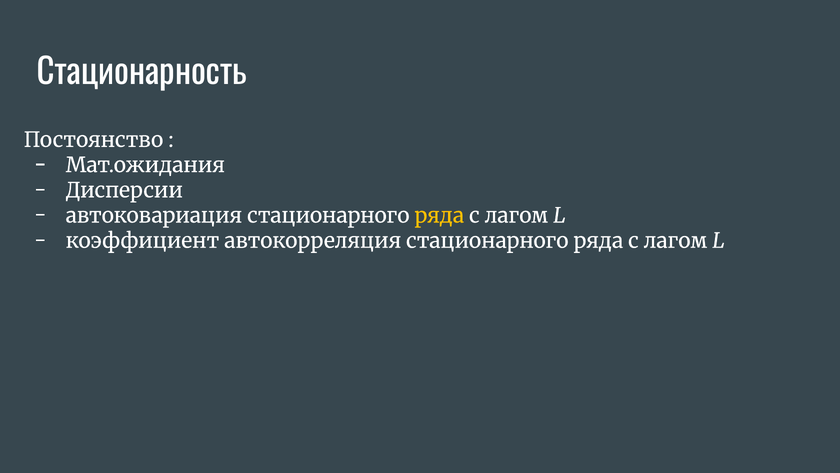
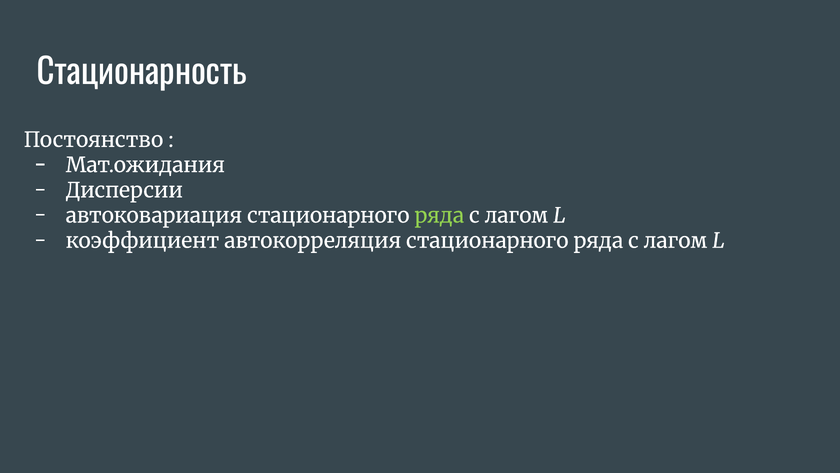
ряда colour: yellow -> light green (439, 215)
